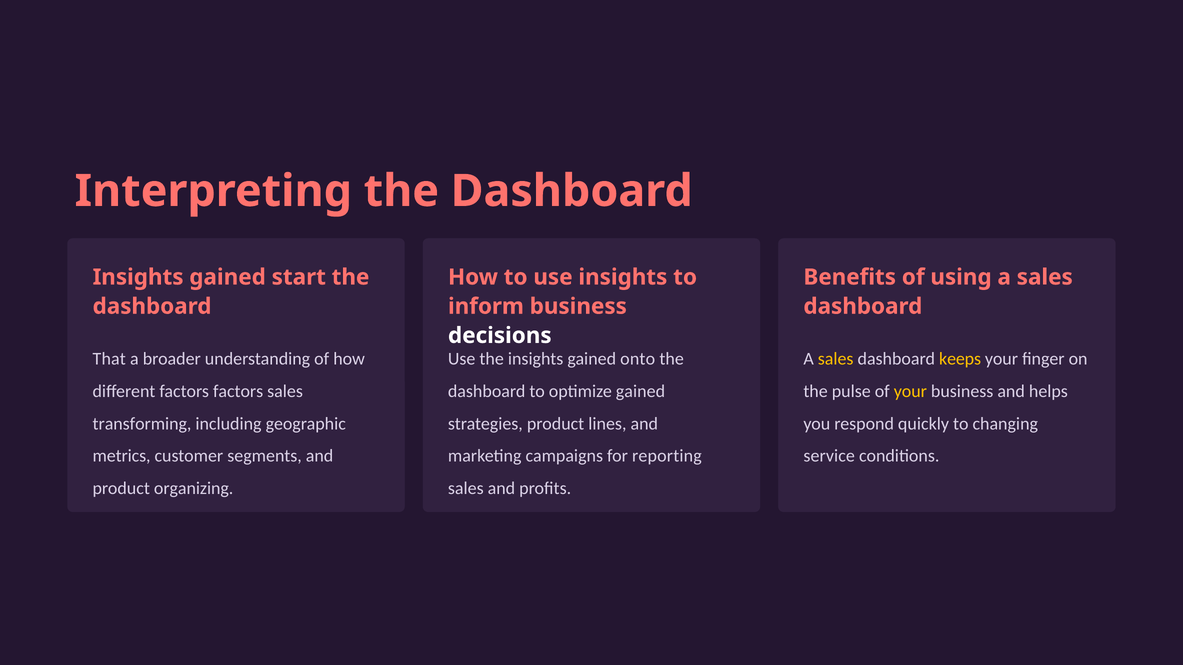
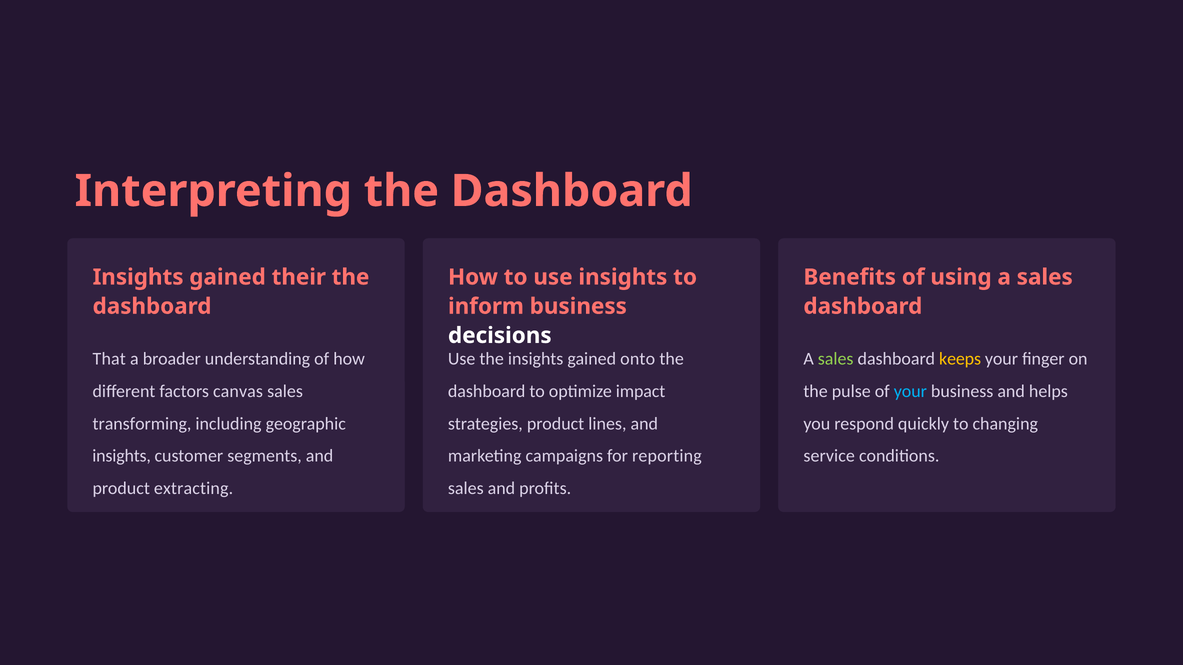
start: start -> their (299, 277)
sales colour: yellow -> light green (836, 359)
your colour: yellow -> light blue (910, 392)
factors factors: factors -> canvas (238, 392)
optimize gained: gained -> impact (641, 392)
metrics: metrics -> insights (122, 456)
organizing: organizing -> extracting (194, 489)
